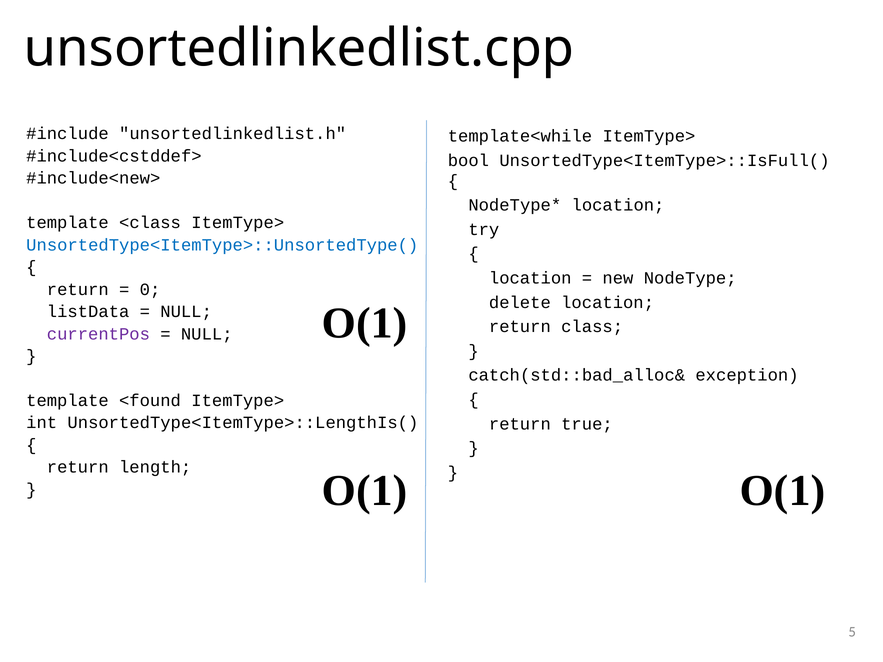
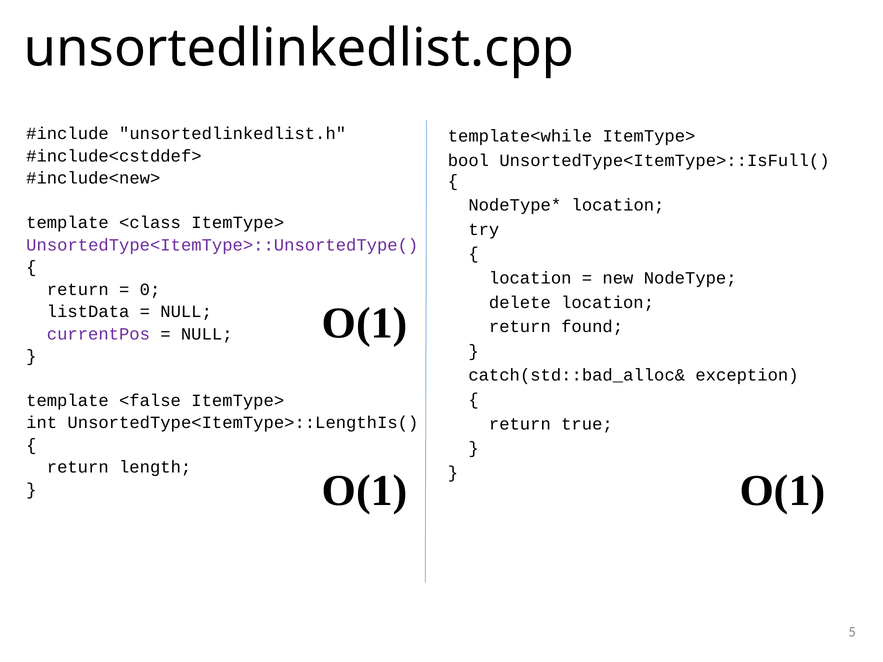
UnsortedType<ItemType>::UnsortedType( colour: blue -> purple (222, 245)
class: class -> found (592, 327)
<found: <found -> <false (150, 401)
